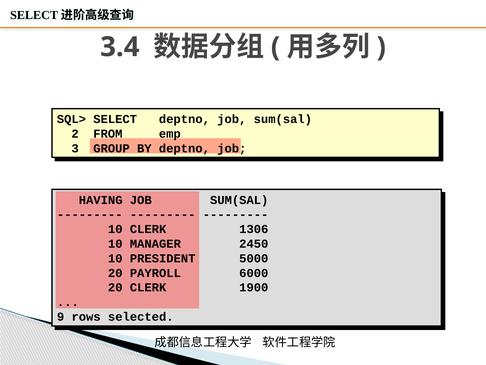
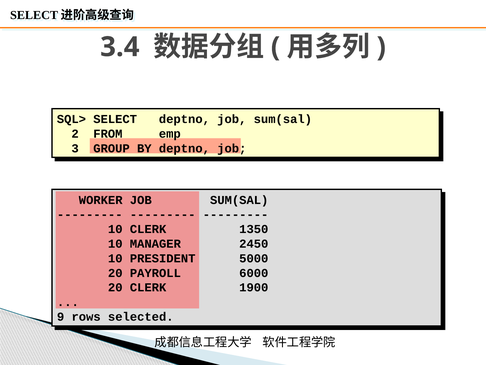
HAVING: HAVING -> WORKER (101, 200)
1306: 1306 -> 1350 (254, 229)
